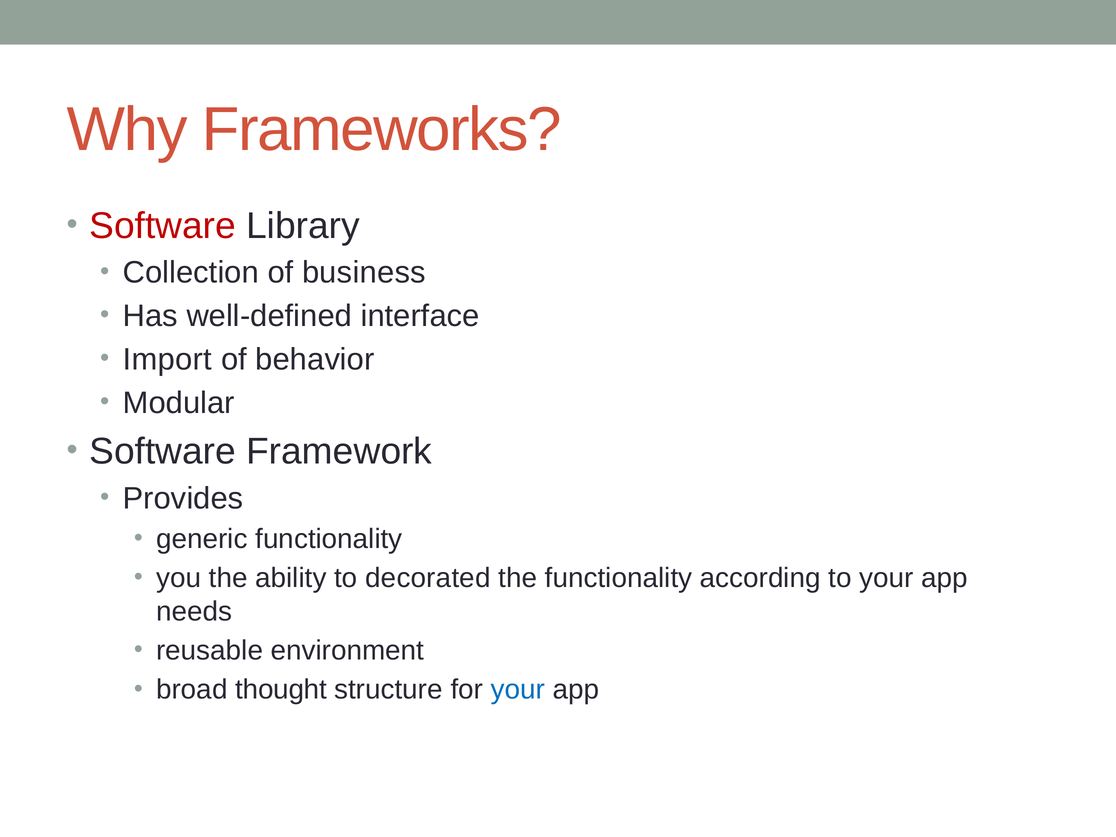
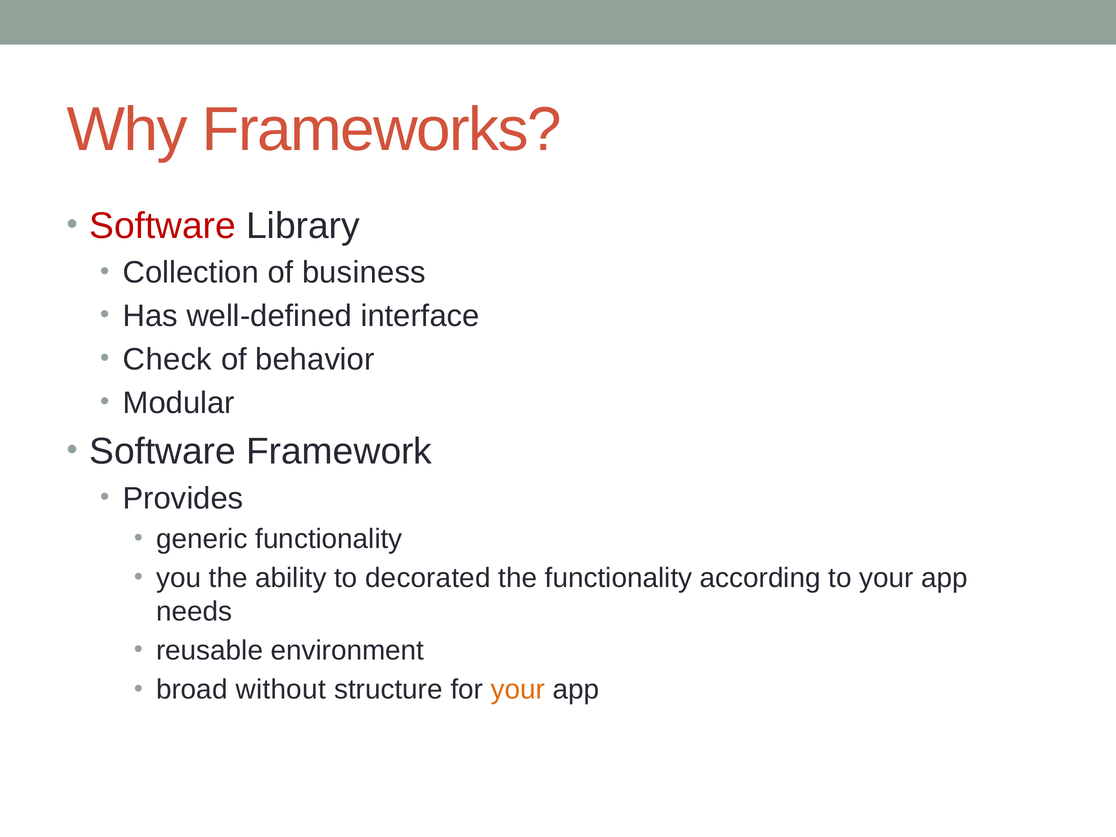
Import: Import -> Check (167, 359)
thought: thought -> without (281, 690)
your colour: blue -> orange (518, 690)
